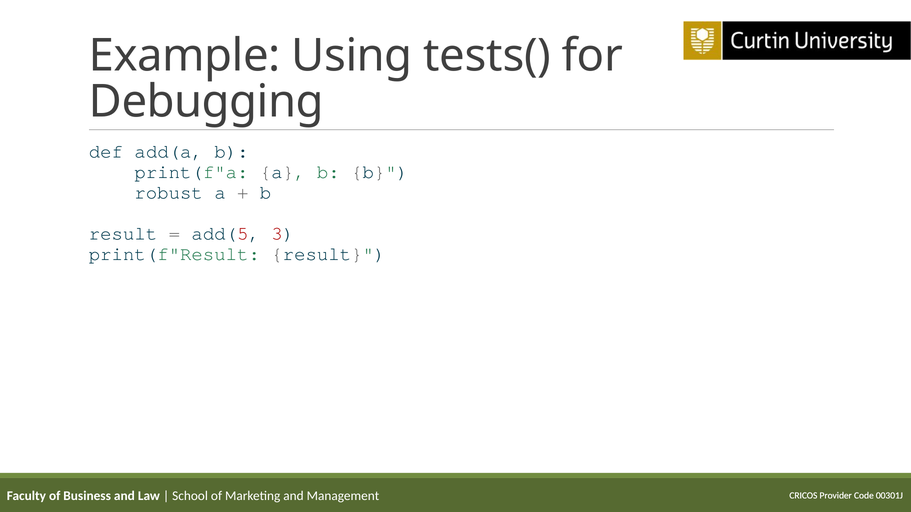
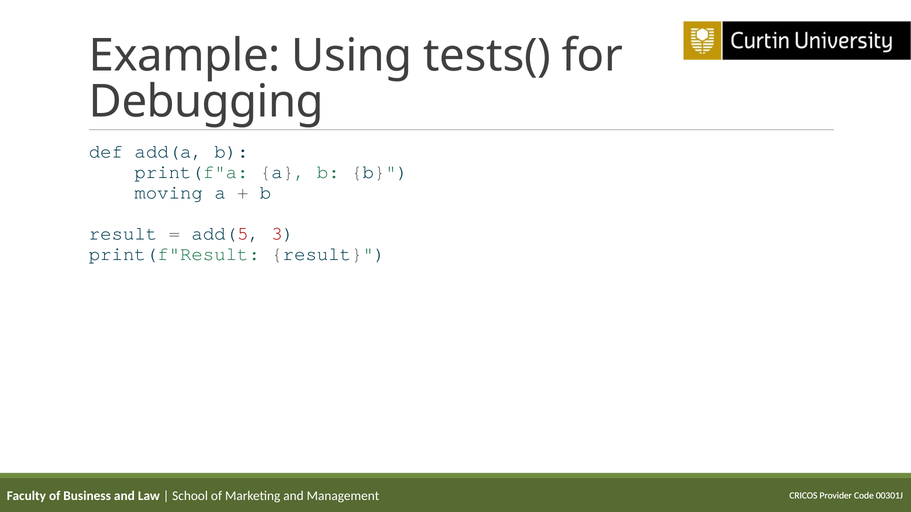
robust: robust -> moving (169, 192)
